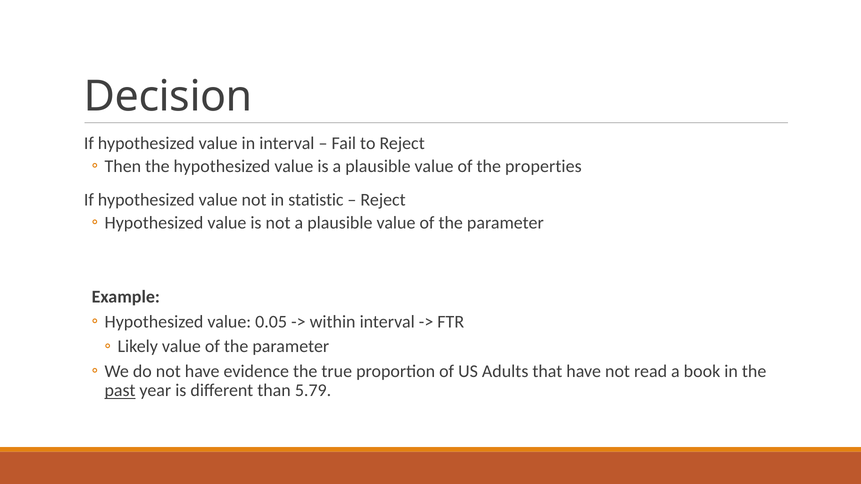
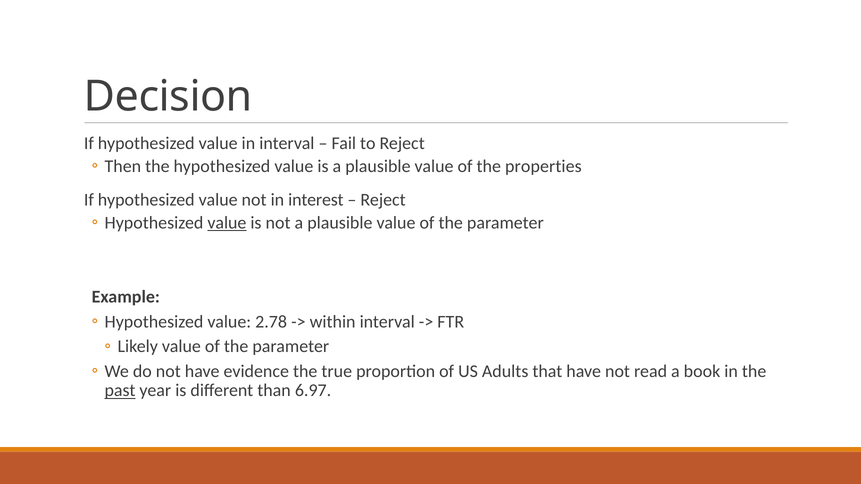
statistic: statistic -> interest (316, 200)
value underline: none -> present (227, 223)
0.05: 0.05 -> 2.78 (271, 322)
5.79: 5.79 -> 6.97 (313, 391)
